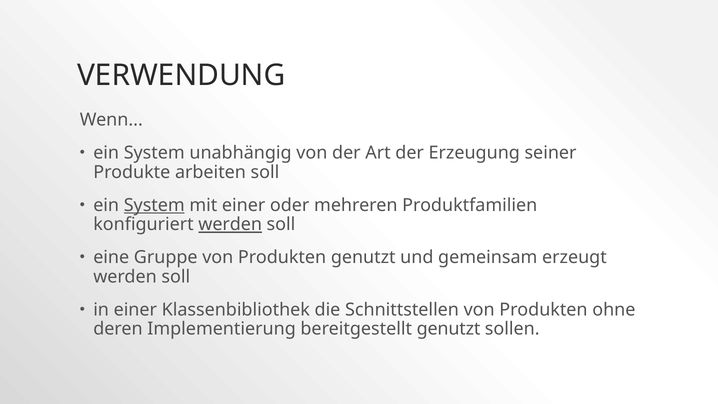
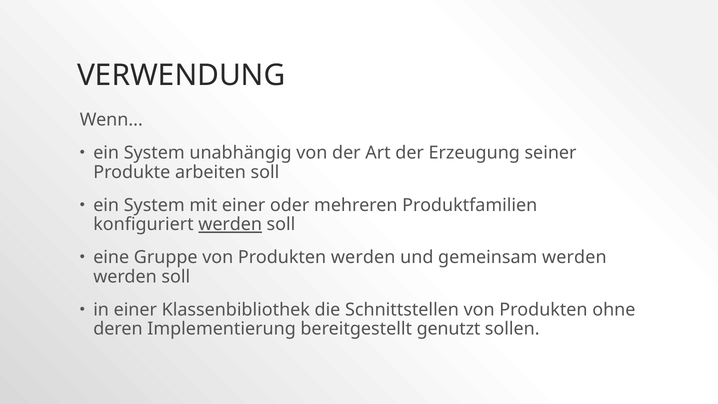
System underline: present -> none (154, 205)
Produkten genutzt: genutzt -> werden (363, 257)
gemeinsam erzeugt: erzeugt -> werden (574, 257)
